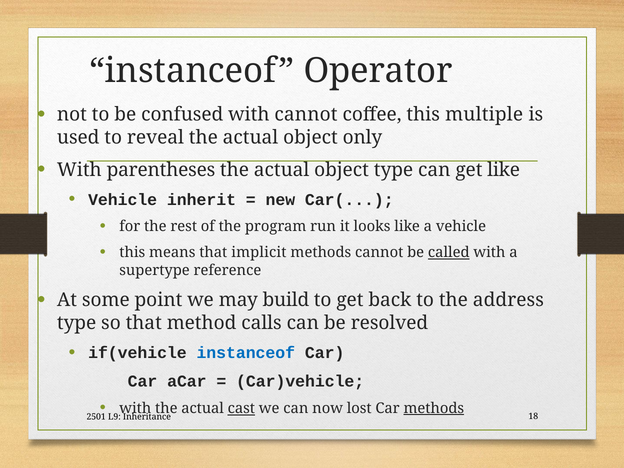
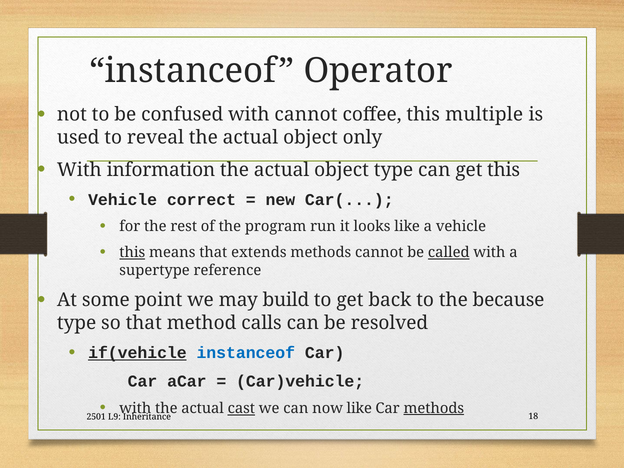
parentheses: parentheses -> information (161, 170)
get like: like -> this (504, 170)
inherit: inherit -> correct (201, 200)
this underline: none -> present (132, 253)
implicit: implicit -> extends (259, 253)
address: address -> because (509, 300)
if(vehicle underline: none -> present (137, 353)
now lost: lost -> like (359, 408)
